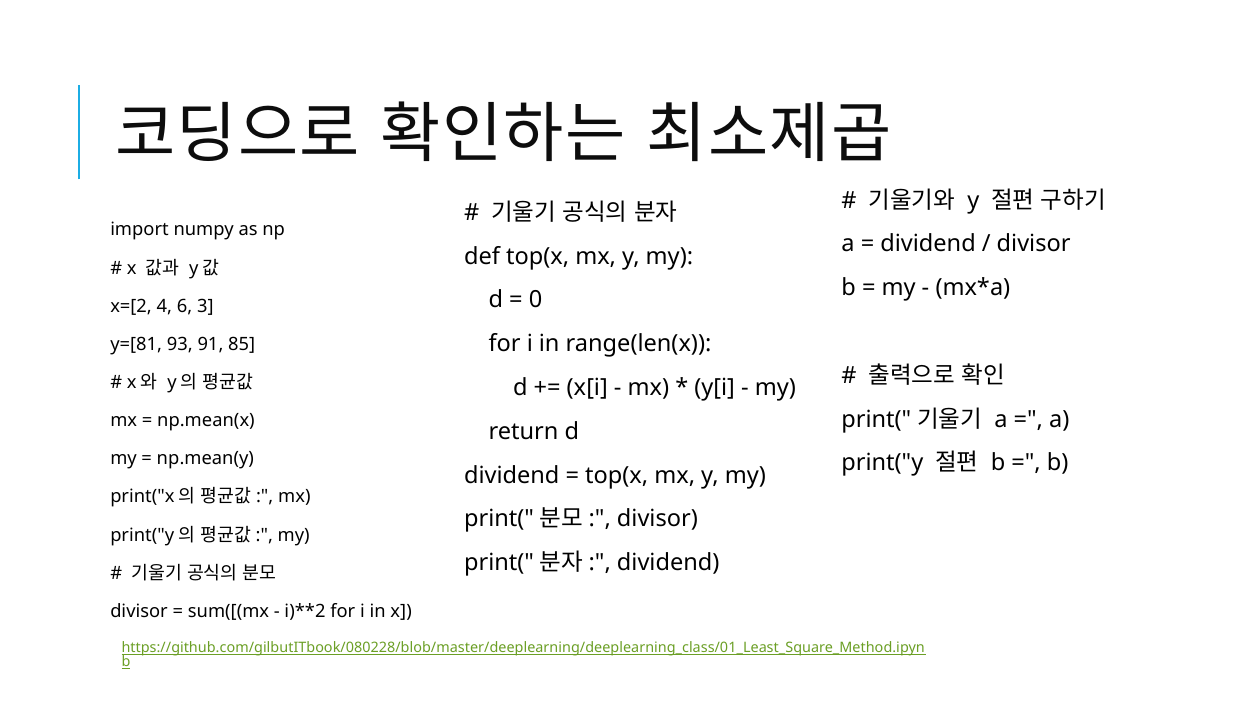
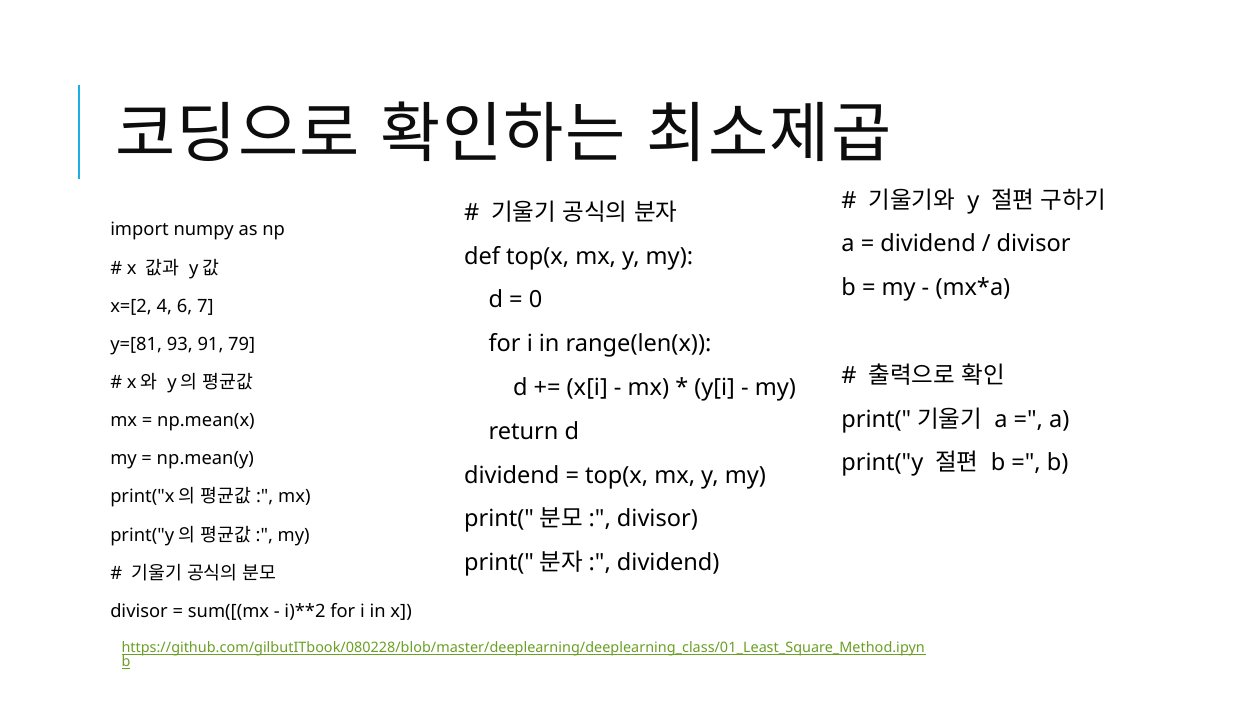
3: 3 -> 7 (205, 306)
85: 85 -> 79 (242, 344)
